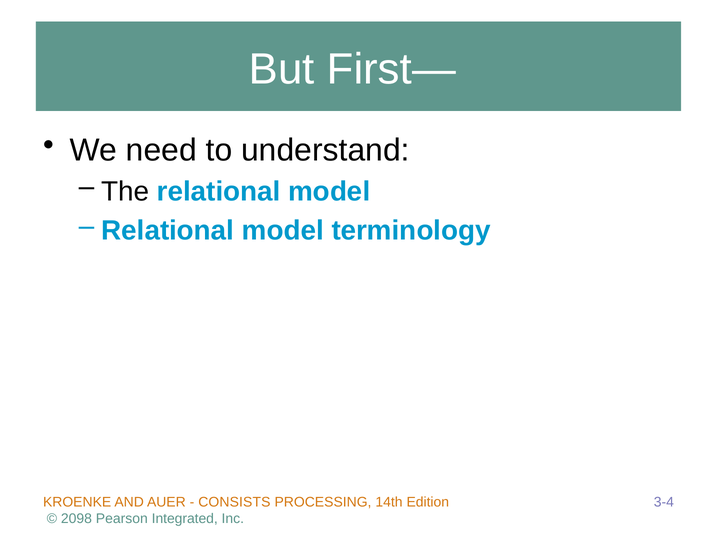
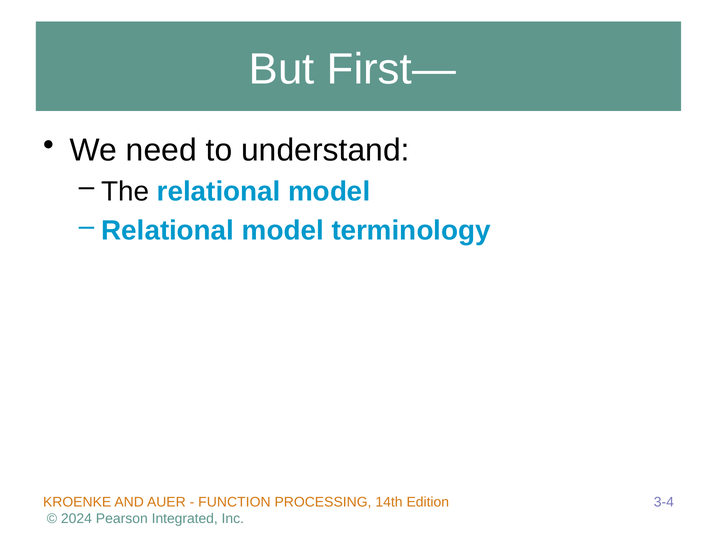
CONSISTS: CONSISTS -> FUNCTION (234, 503)
2098: 2098 -> 2024 (76, 520)
